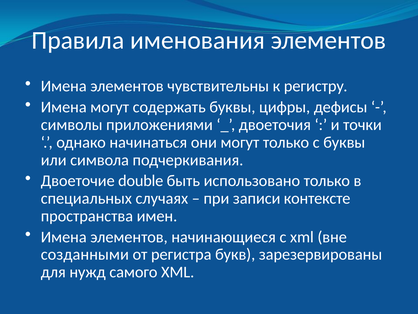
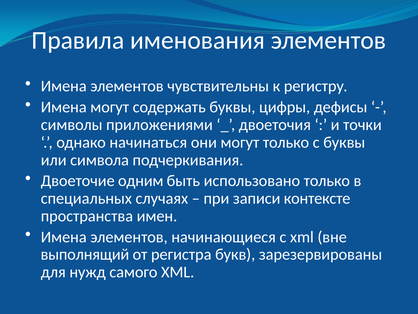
double: double -> одним (141, 181)
созданными: созданными -> выполнящий (85, 254)
